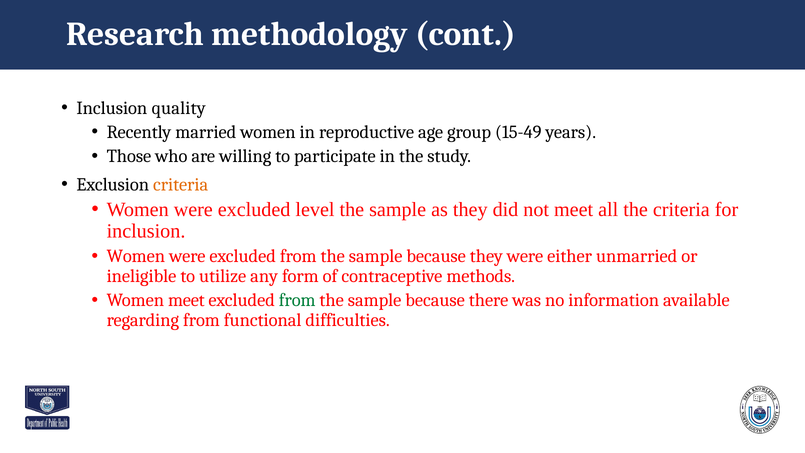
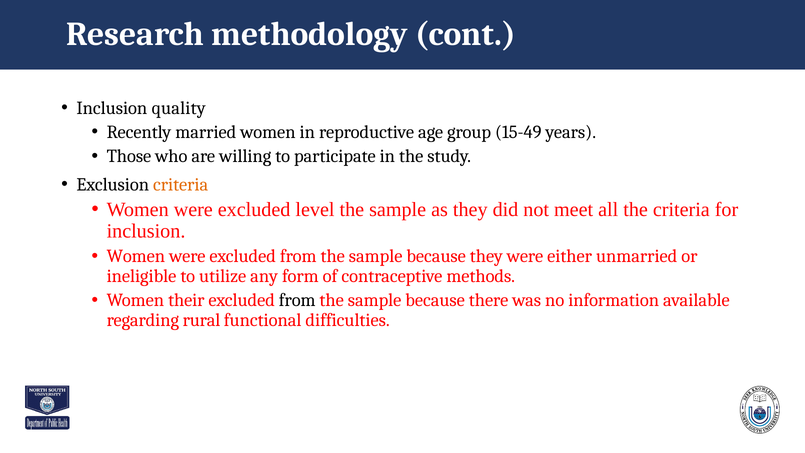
Women meet: meet -> their (186, 300)
from colour: green -> black (297, 300)
regarding from: from -> rural (202, 320)
